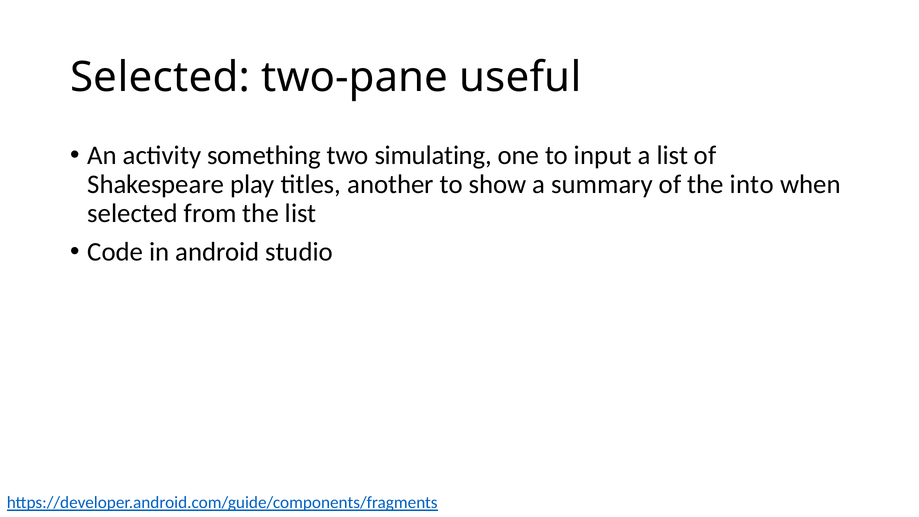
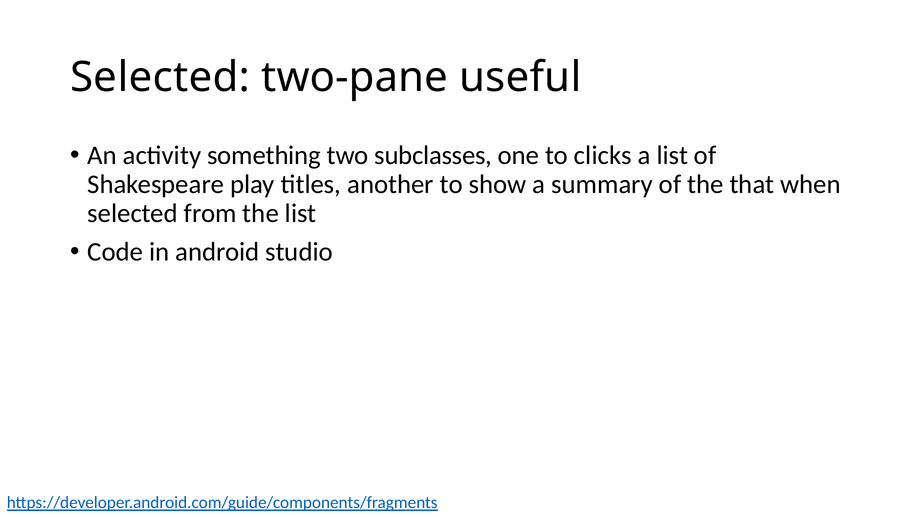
simulating: simulating -> subclasses (433, 155)
input: input -> clicks (603, 155)
into: into -> that (752, 184)
